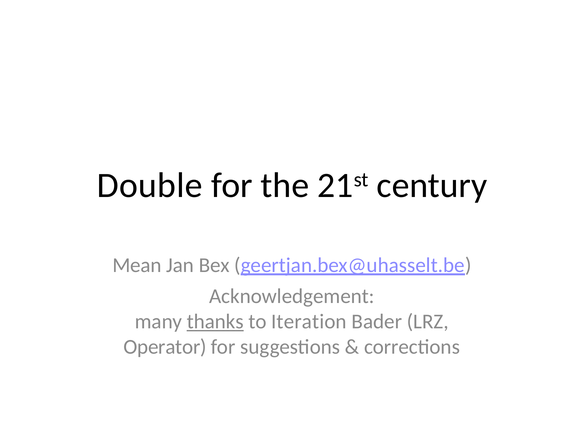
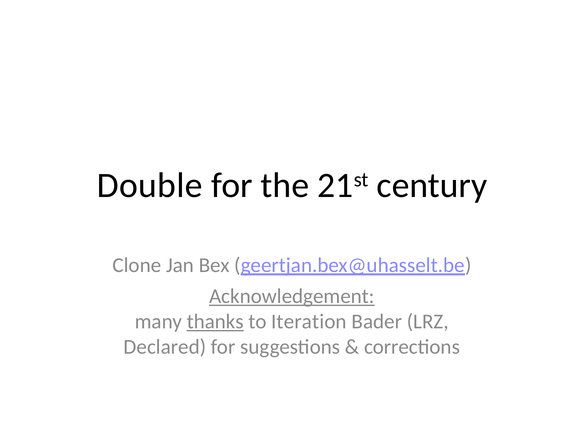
Mean: Mean -> Clone (137, 265)
Acknowledgement underline: none -> present (292, 296)
Operator: Operator -> Declared (165, 347)
